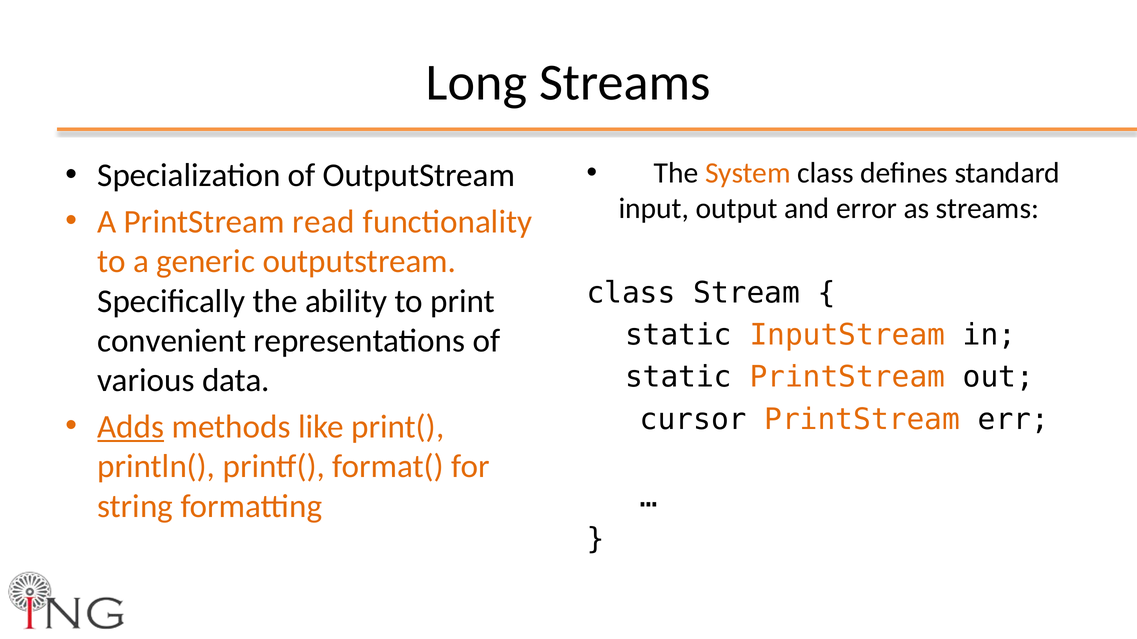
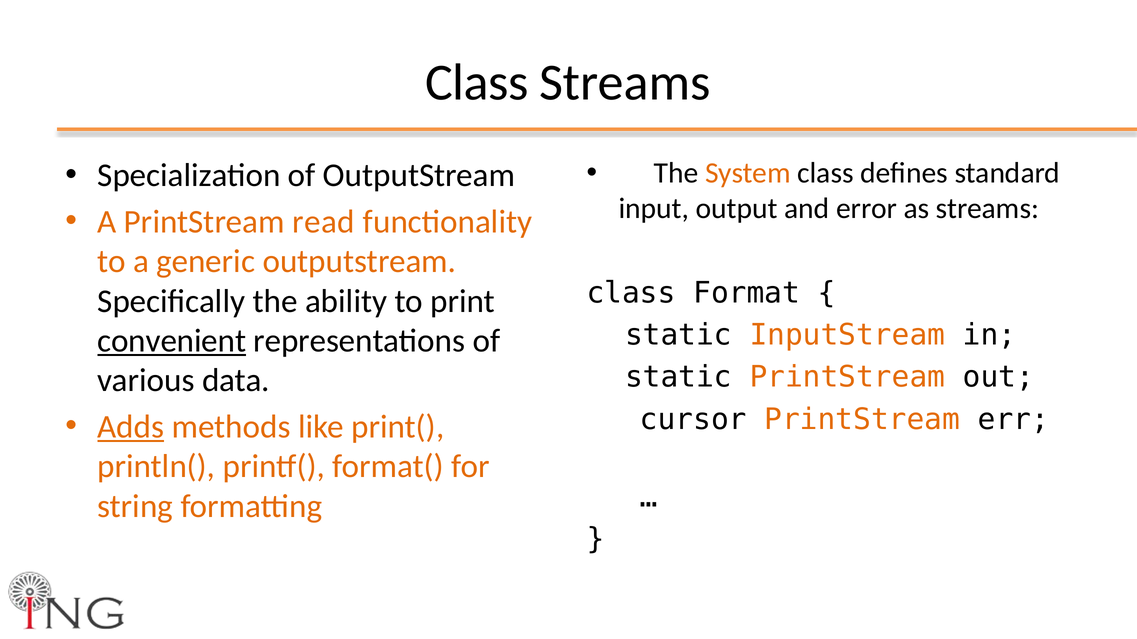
Long: Long -> Class (477, 83)
Stream: Stream -> Format (747, 293)
convenient underline: none -> present (172, 341)
